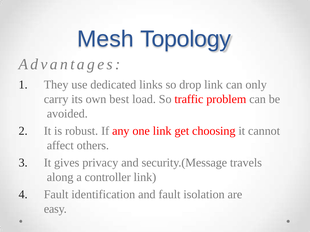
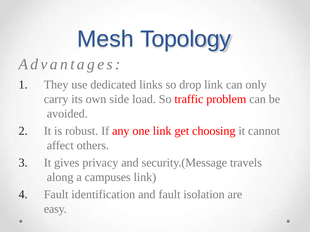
best: best -> side (119, 99)
controller: controller -> campuses (108, 178)
